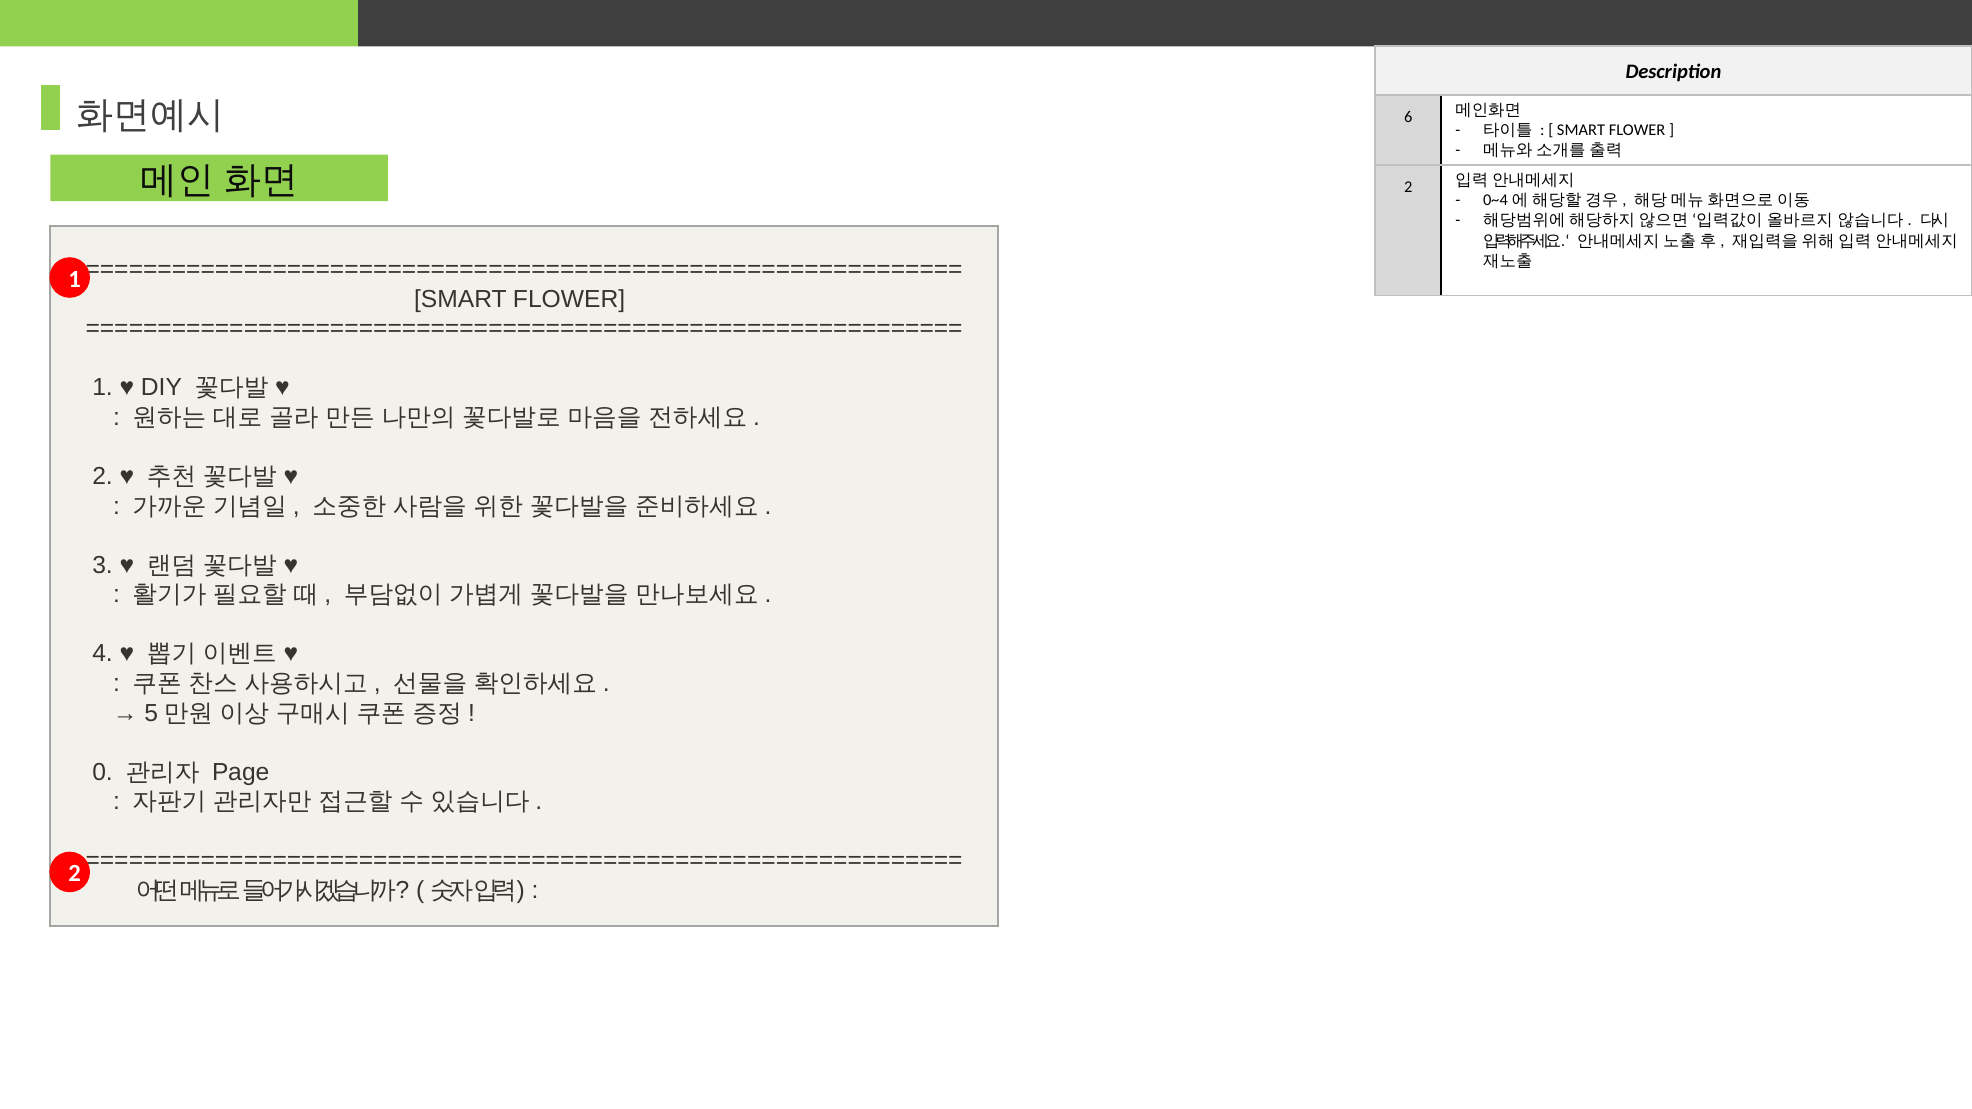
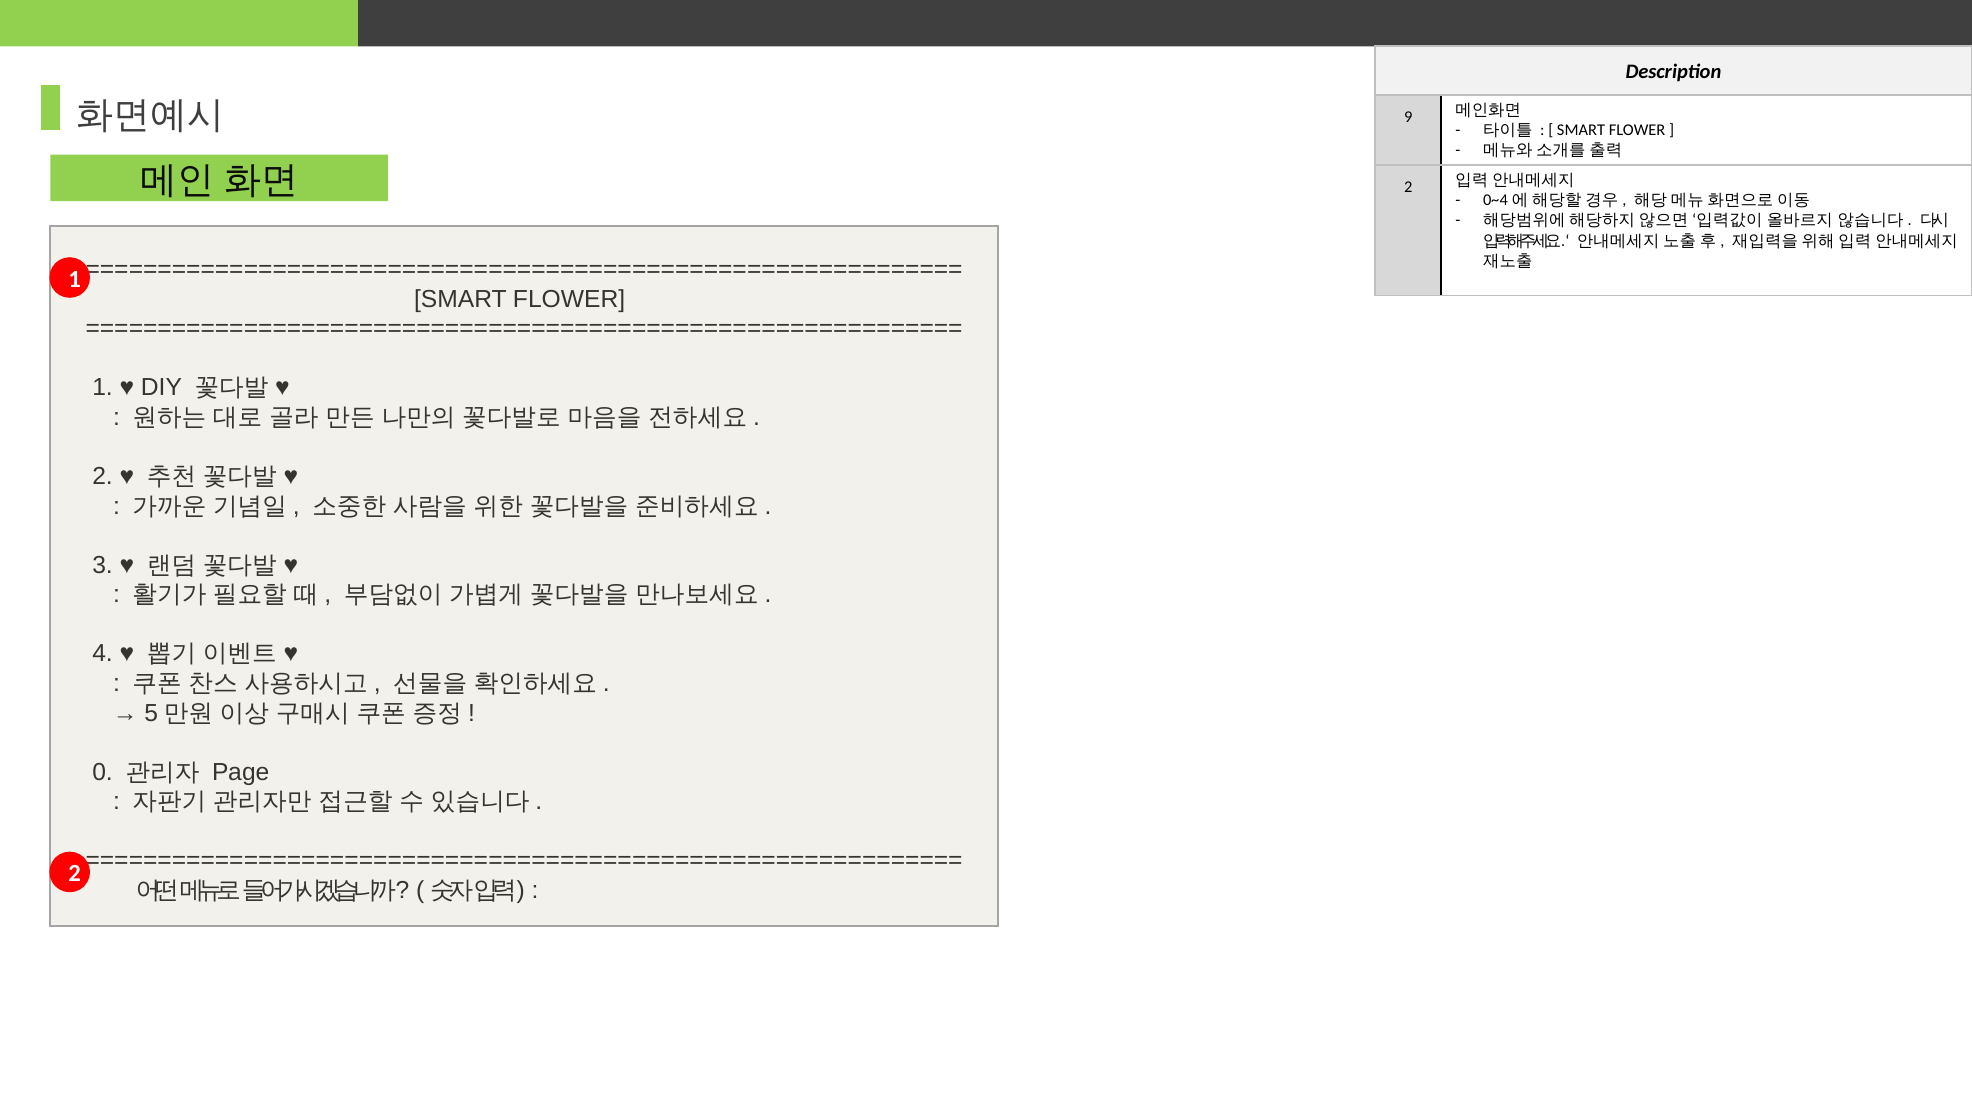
6: 6 -> 9 (1408, 117)
